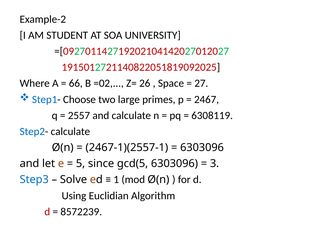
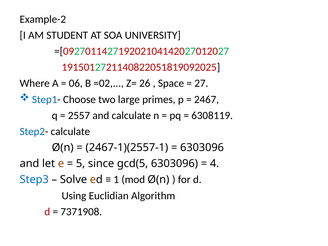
66: 66 -> 06 (76, 83)
3: 3 -> 4 (215, 164)
8572239: 8572239 -> 7371908 (81, 212)
